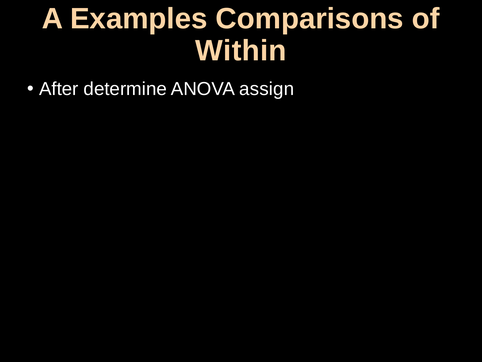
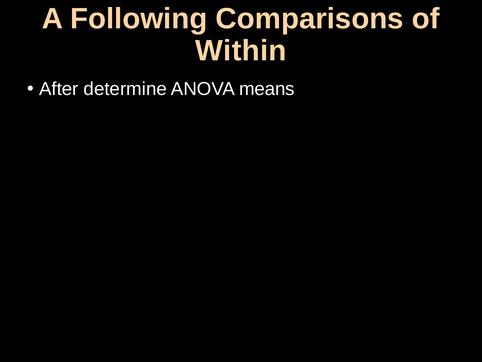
Examples: Examples -> Following (139, 19)
assign: assign -> means (267, 89)
